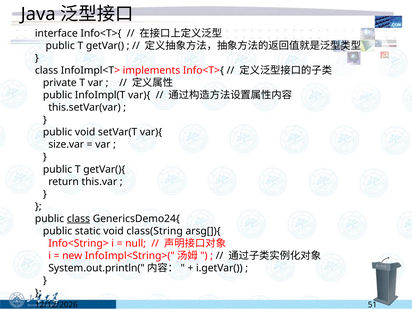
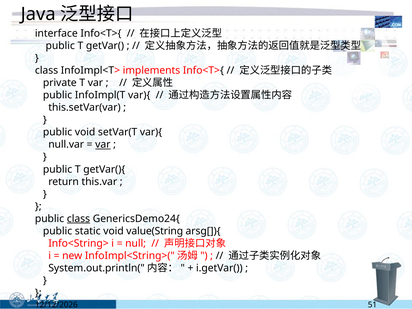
size.var: size.var -> null.var (66, 145)
var underline: none -> present (103, 145)
class(String: class(String -> value(String (155, 231)
